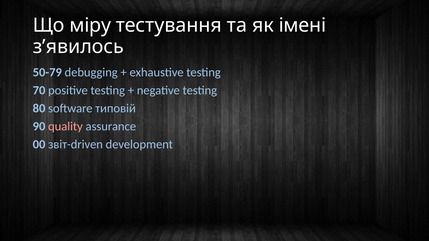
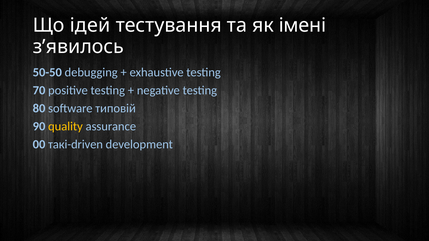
міру: міру -> ідей (90, 25)
50-79: 50-79 -> 50-50 (47, 73)
quality colour: pink -> yellow (65, 126)
звіт-driven: звіт-driven -> такі-driven (76, 144)
